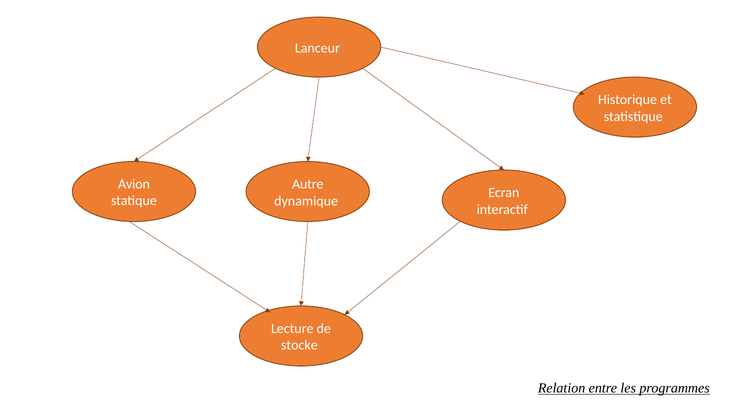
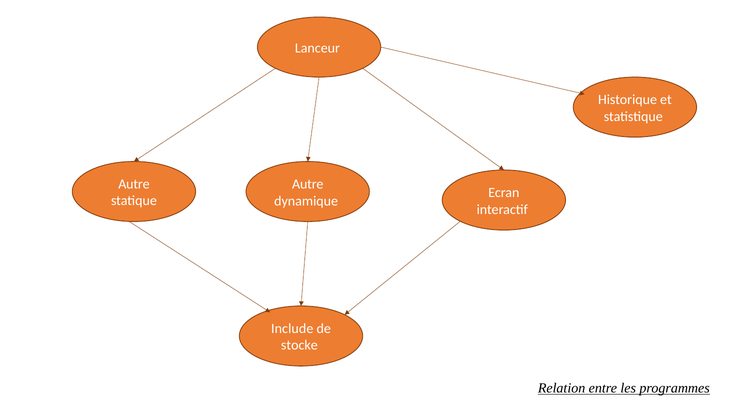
Avion: Avion -> Autre (134, 184)
Lecture: Lecture -> Include (292, 329)
